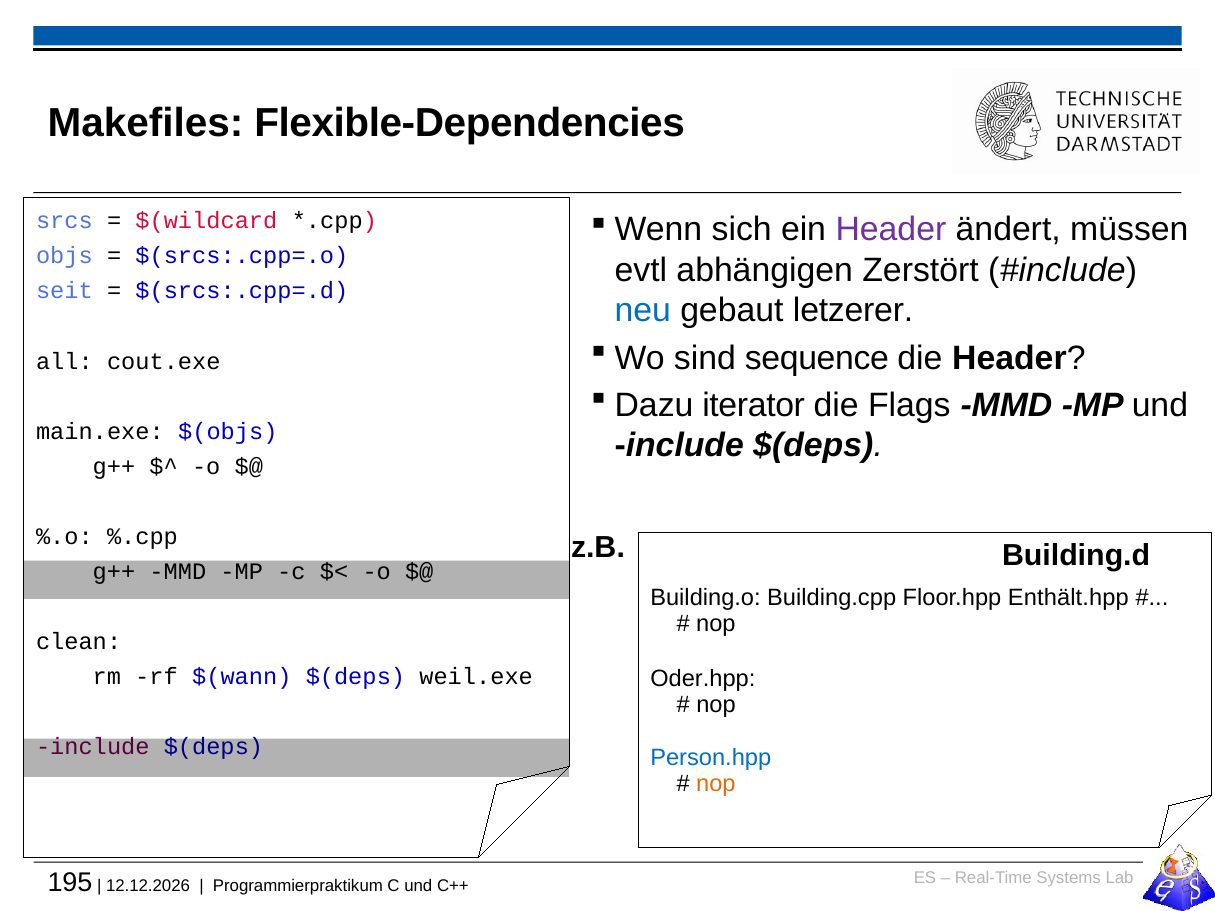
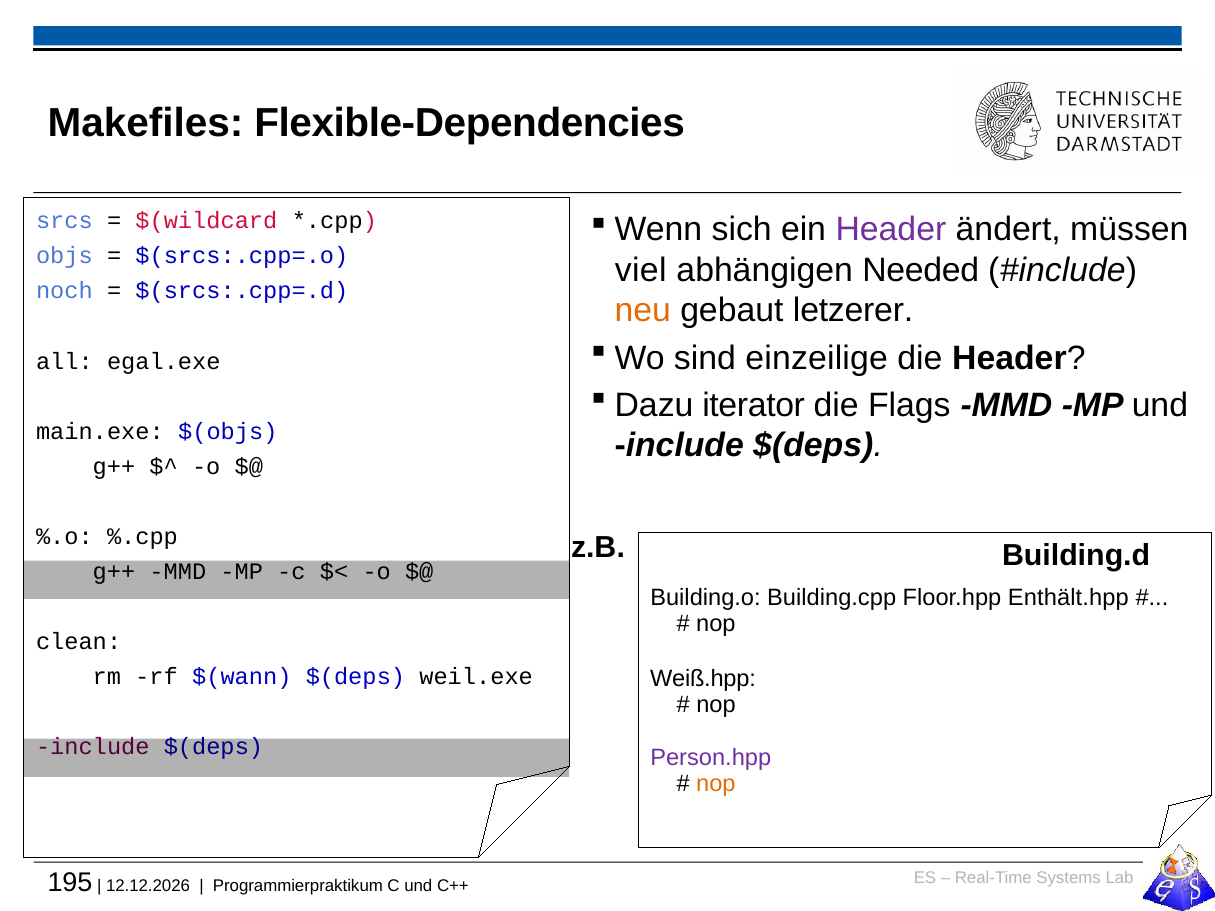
evtl: evtl -> viel (641, 270)
Zerstört: Zerstört -> Needed (921, 270)
seit: seit -> noch (64, 291)
neu colour: blue -> orange (643, 311)
sequence: sequence -> einzeilige (817, 358)
cout.exe: cout.exe -> egal.exe (164, 361)
Oder.hpp: Oder.hpp -> Weiß.hpp (703, 679)
Person.hpp colour: blue -> purple (711, 758)
